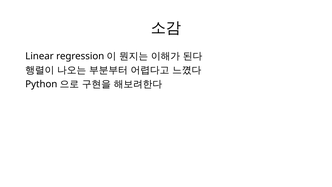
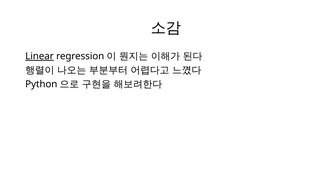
Linear underline: none -> present (40, 56)
